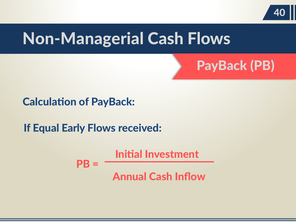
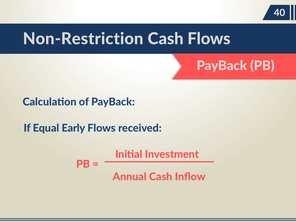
Non-Managerial: Non-Managerial -> Non-Restriction (83, 39)
